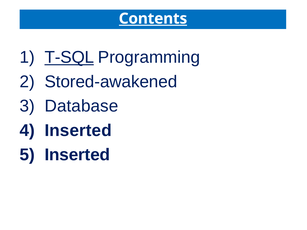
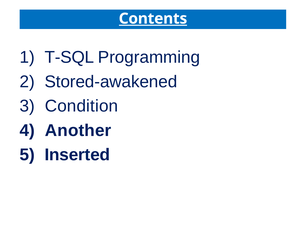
T-SQL underline: present -> none (69, 57)
Database: Database -> Condition (81, 106)
Inserted: Inserted -> Another (78, 131)
